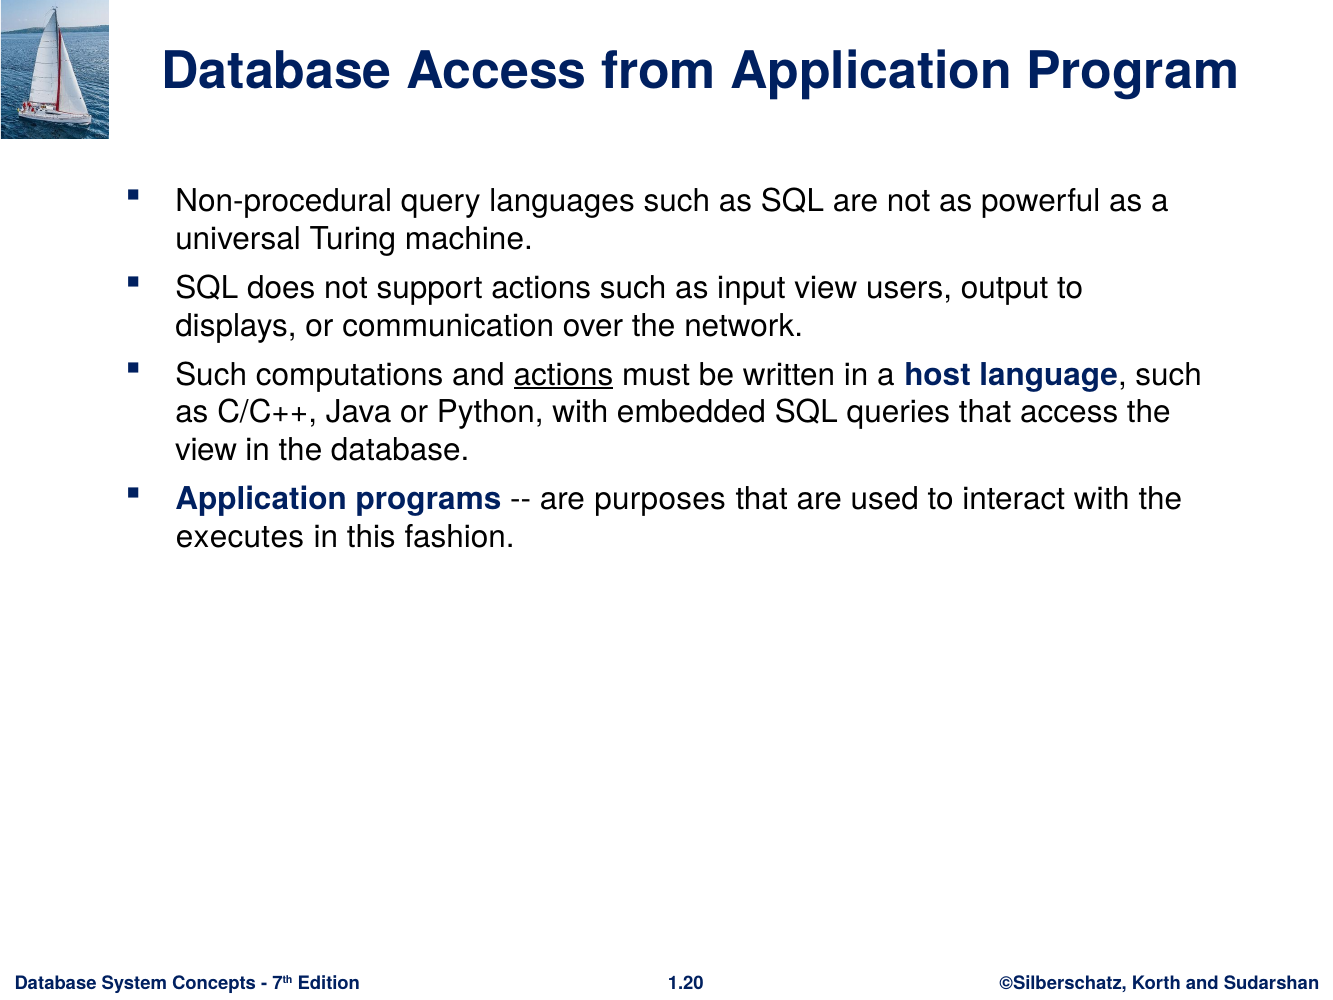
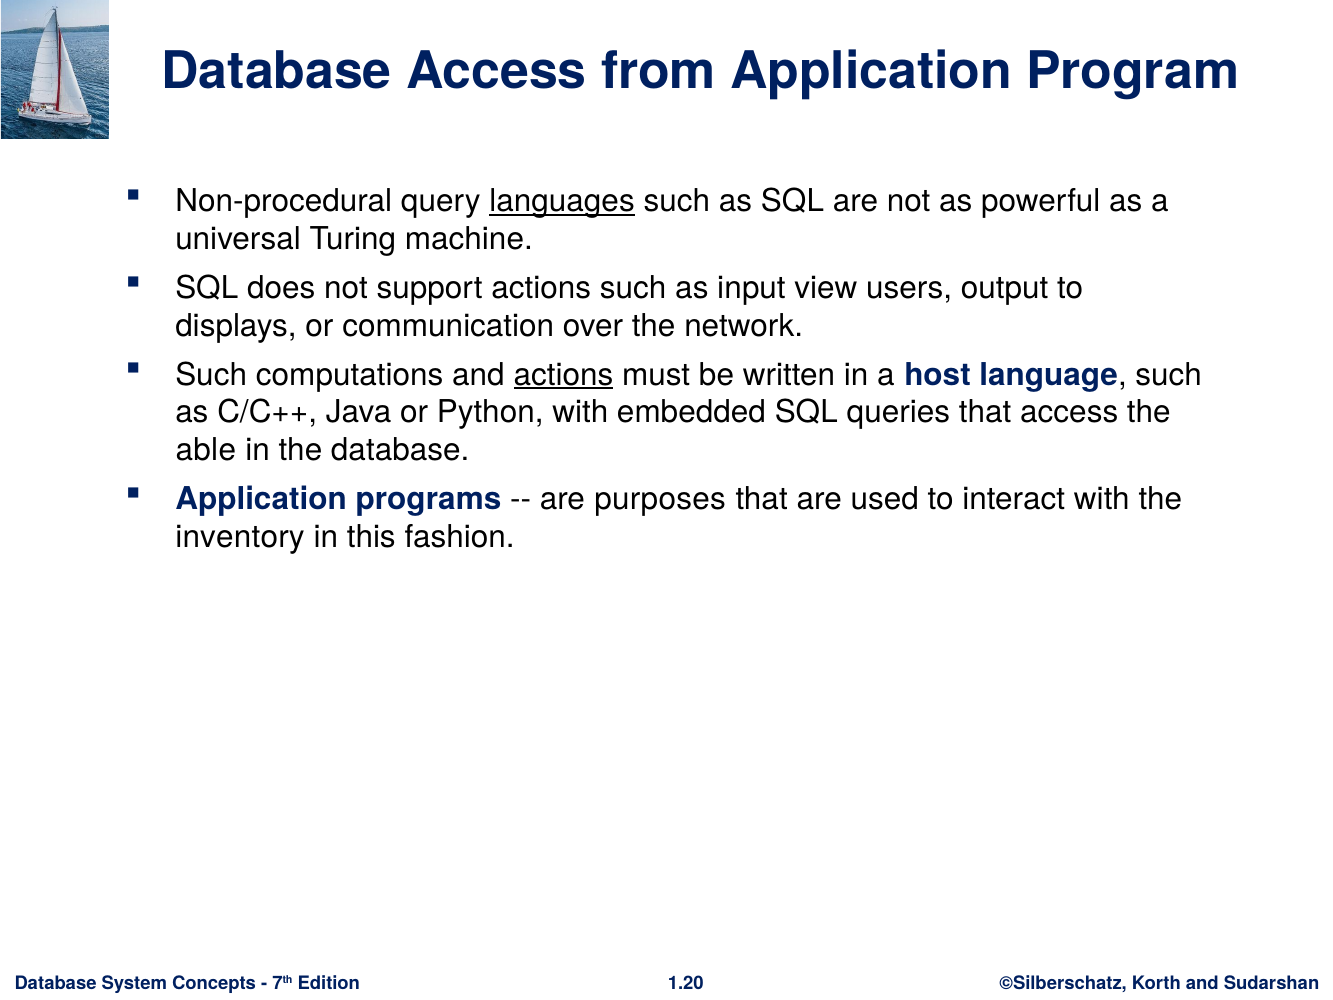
languages underline: none -> present (562, 201)
view: view -> able (206, 450)
executes: executes -> inventory (240, 537)
